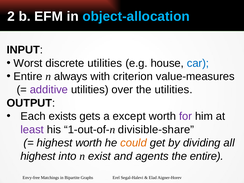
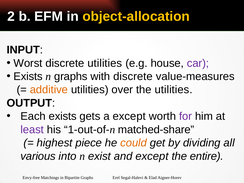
object-allocation colour: light blue -> yellow (136, 16)
car colour: blue -> purple (198, 63)
Entire: Entire -> Exists (28, 76)
n always: always -> graphs (71, 76)
with criterion: criterion -> discrete (133, 76)
additive colour: purple -> orange (49, 90)
divisible-share: divisible-share -> matched-share (156, 130)
highest worth: worth -> piece (89, 143)
highest: highest -> various (38, 156)
and agents: agents -> except (152, 156)
